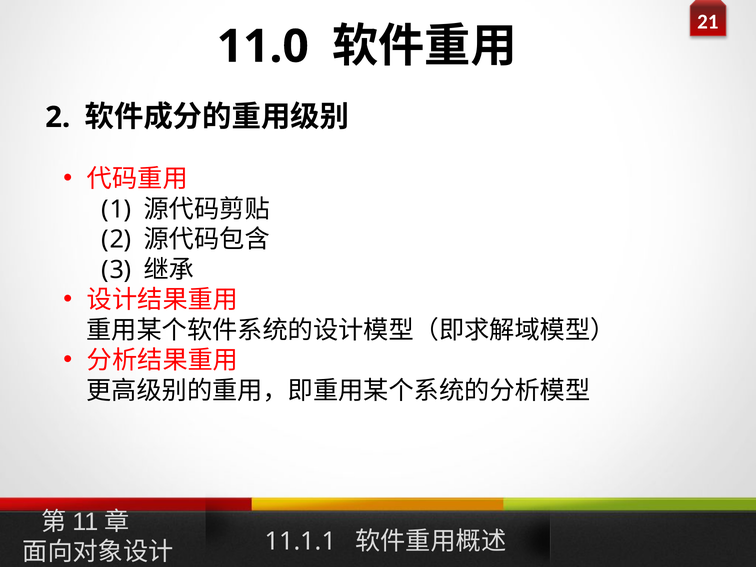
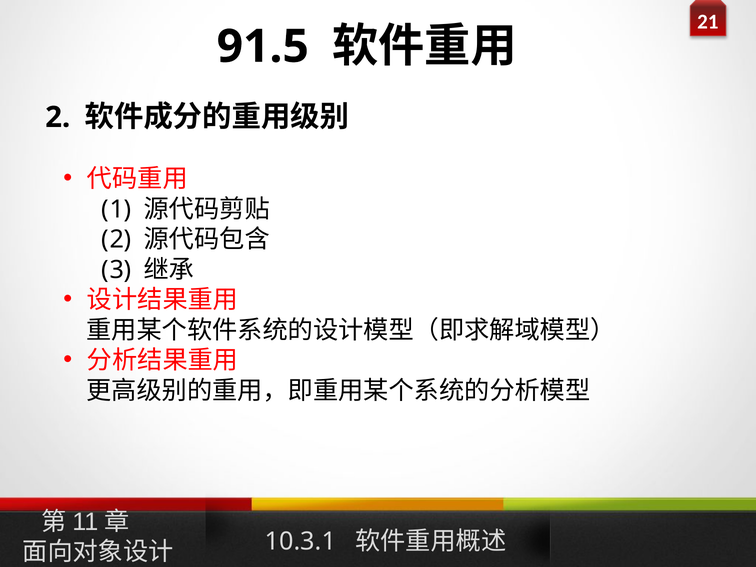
11.0: 11.0 -> 91.5 (263, 47)
11.1.1: 11.1.1 -> 10.3.1 (300, 542)
